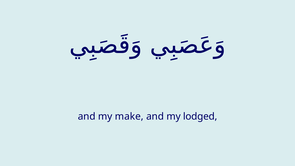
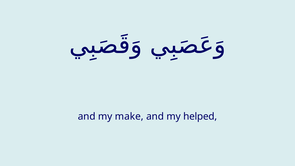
lodged: lodged -> helped (200, 116)
